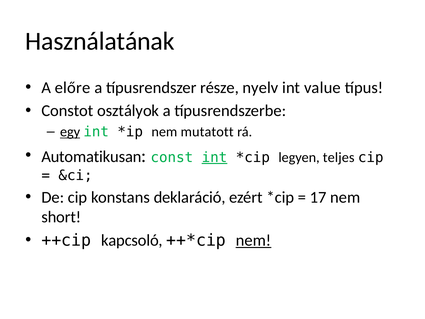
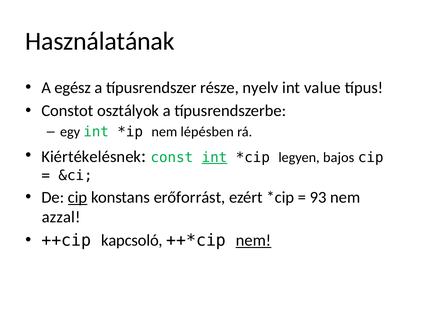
előre: előre -> egész (73, 88)
egy underline: present -> none (70, 132)
mutatott: mutatott -> lépésben (207, 132)
Automatikusan: Automatikusan -> Kiértékelésnek (91, 157)
teljes: teljes -> bajos (339, 157)
cip underline: none -> present (78, 197)
deklaráció: deklaráció -> erőforrást (190, 197)
17: 17 -> 93 (318, 197)
short: short -> azzal (61, 217)
